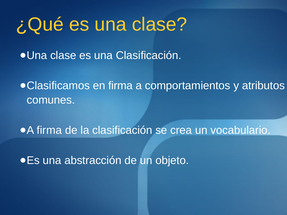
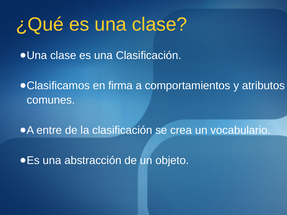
firma: firma -> entre (49, 130)
